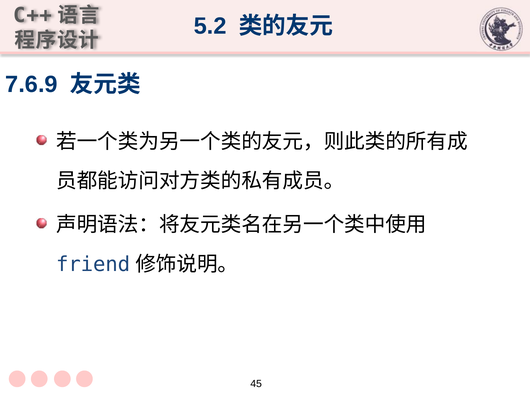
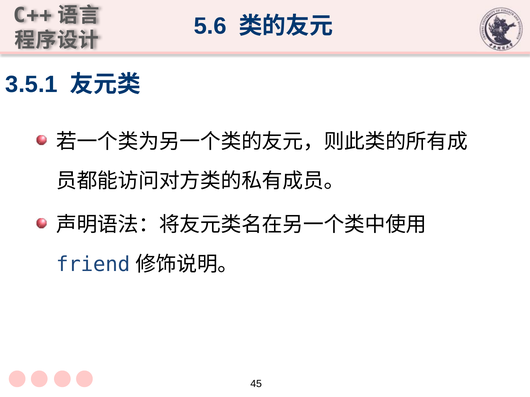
5.2: 5.2 -> 5.6 (210, 26)
7.6.9: 7.6.9 -> 3.5.1 (31, 84)
